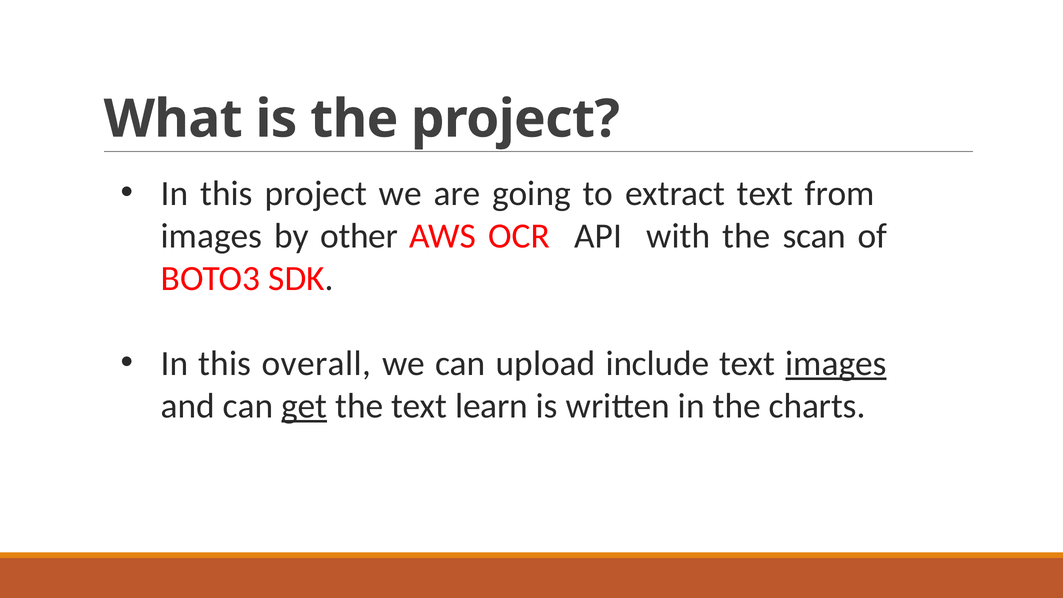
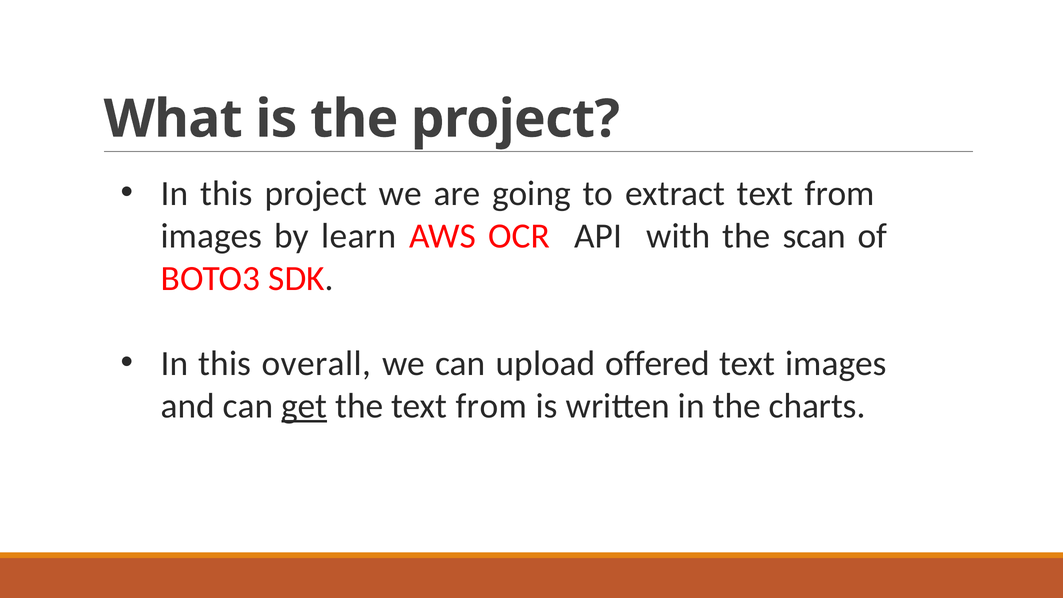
other: other -> learn (359, 236)
include: include -> offered (657, 363)
images underline: present -> none (836, 363)
the text learn: learn -> from (491, 406)
